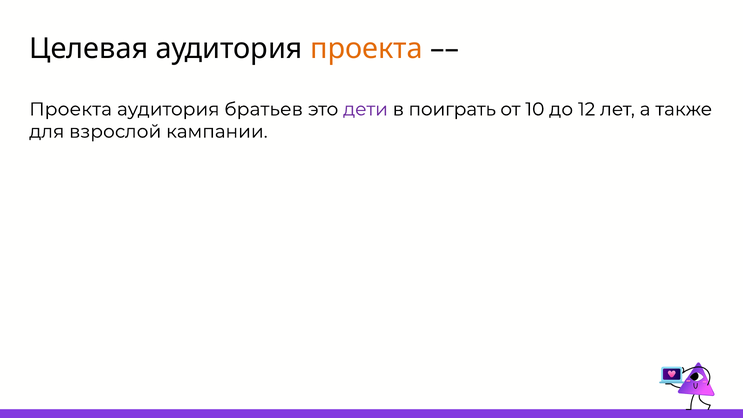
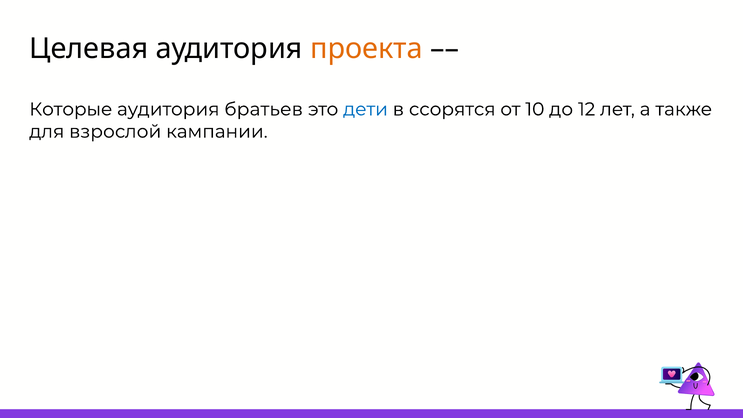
Проекта: Проекта -> Которые (71, 109)
дети colour: purple -> blue (366, 109)
поиграть: поиграть -> ссорятся (452, 109)
